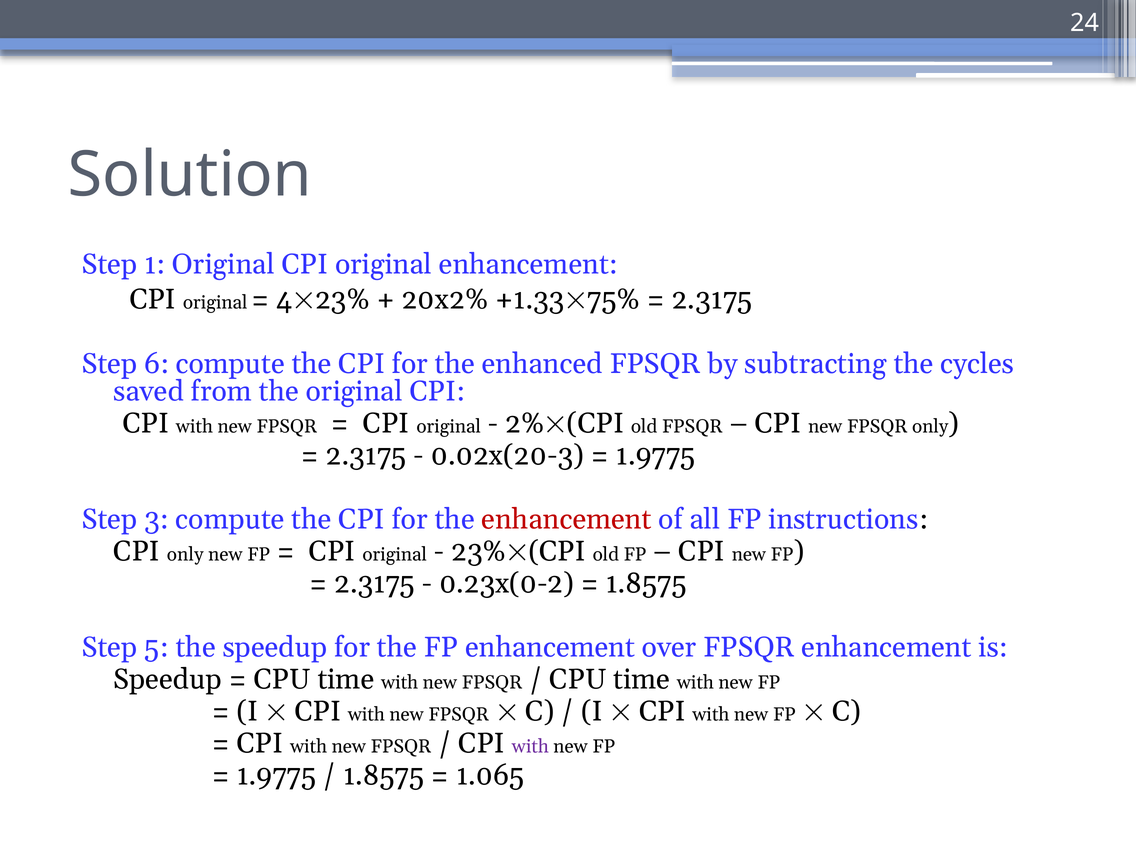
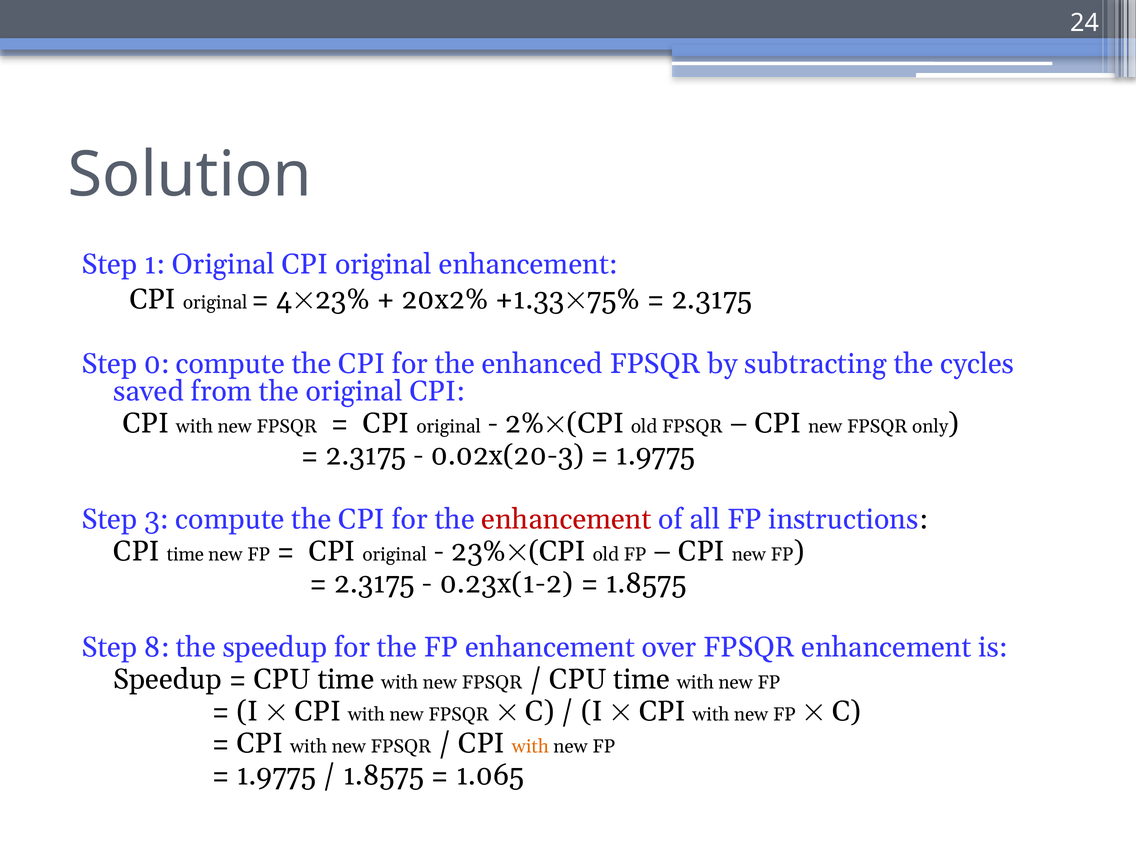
6: 6 -> 0 (157, 364)
CPI only: only -> time (185, 554)
0.23x(0-2: 0.23x(0-2 -> 0.23x(1-2 (506, 583)
5: 5 -> 8 (157, 647)
with colour: purple -> orange (530, 747)
